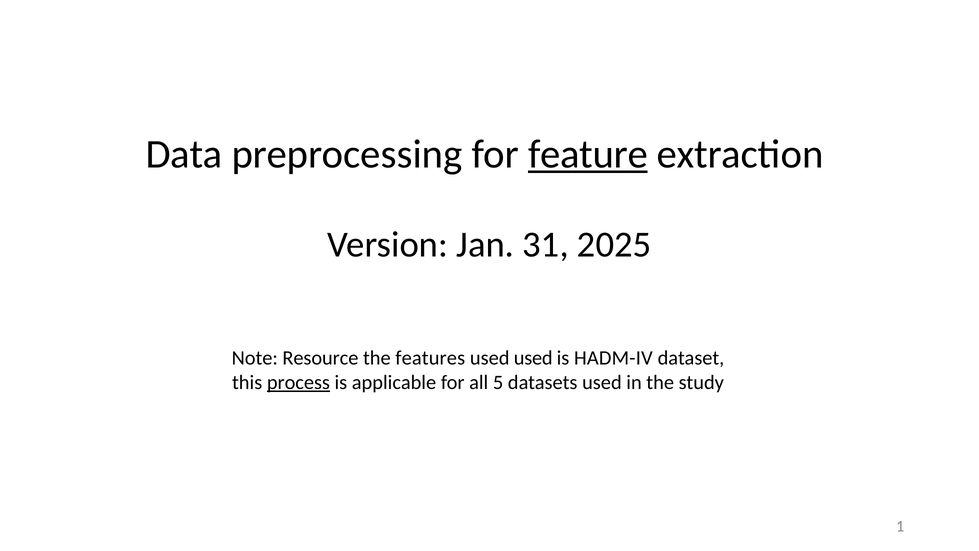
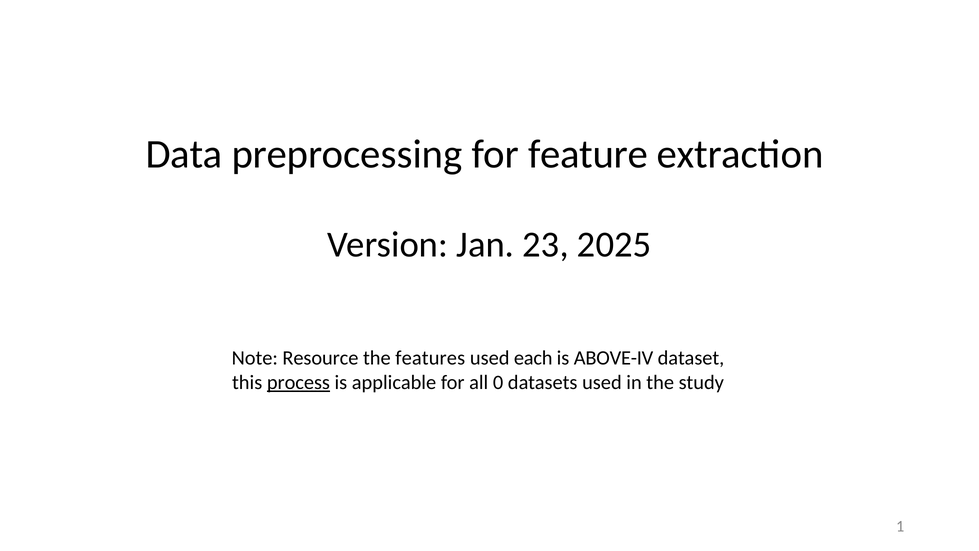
feature underline: present -> none (588, 154)
31: 31 -> 23 (546, 244)
used used: used -> each (533, 358)
HADM-IV: HADM-IV -> ABOVE-IV (614, 358)
5: 5 -> 0 (498, 382)
